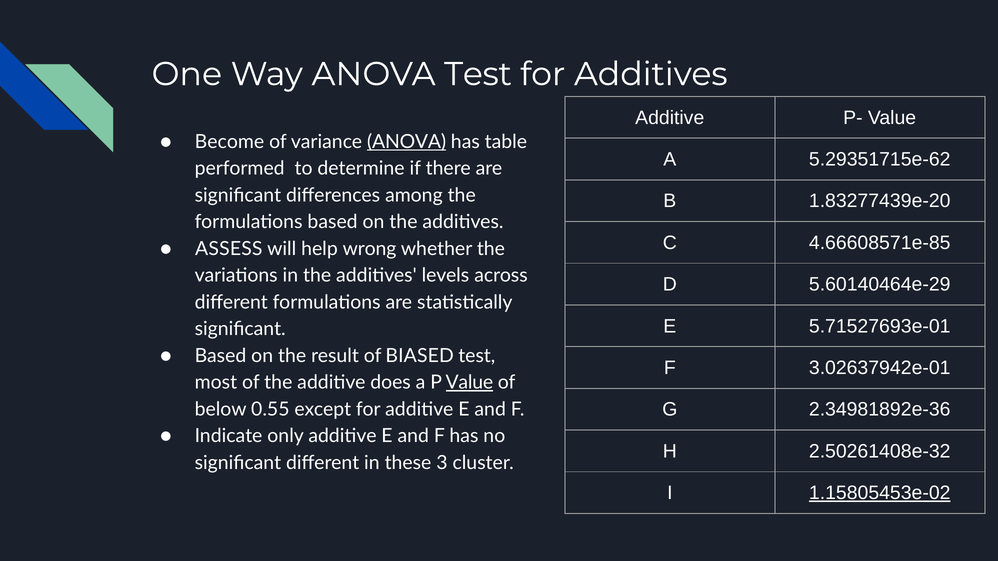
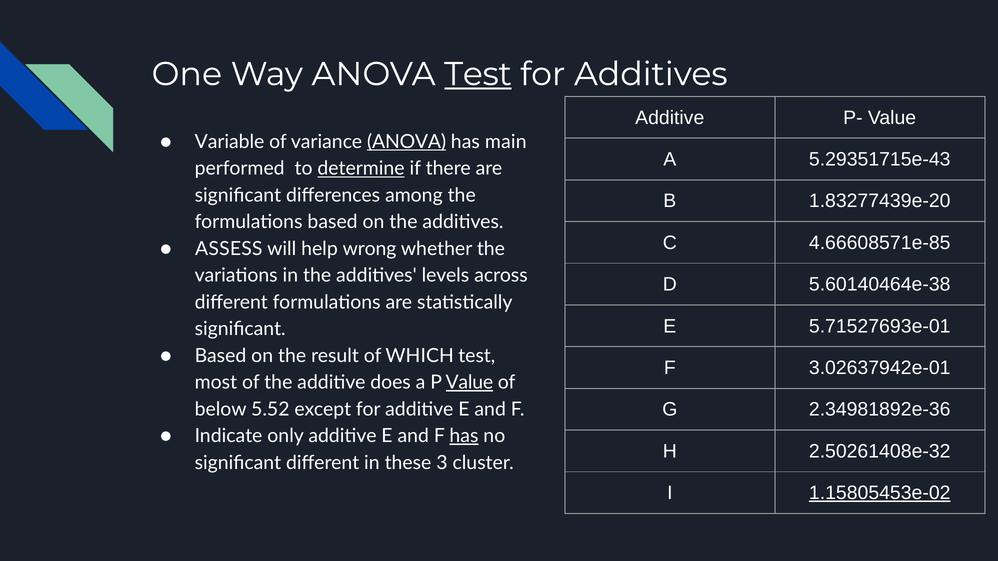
Test underline: none -> present (478, 74)
Become: Become -> Variable (230, 142)
table: table -> main (506, 142)
5.29351715e-62: 5.29351715e-62 -> 5.29351715e-43 (880, 159)
determine underline: none -> present (361, 169)
5.60140464e-29: 5.60140464e-29 -> 5.60140464e-38 (880, 285)
BIASED: BIASED -> WHICH (420, 356)
0.55: 0.55 -> 5.52 (270, 409)
has underline: none -> present (464, 436)
